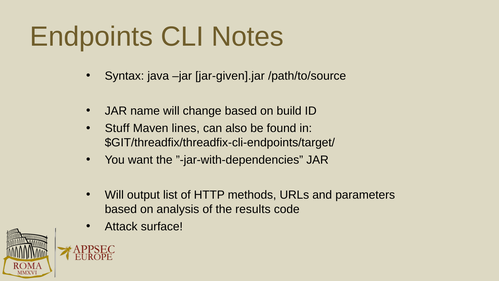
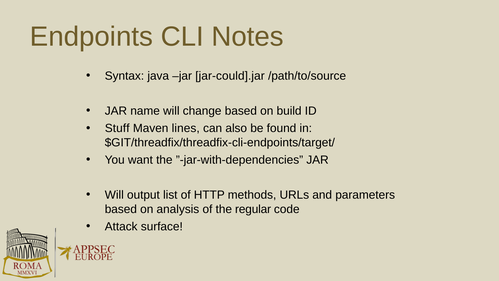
jar-given].jar: jar-given].jar -> jar-could].jar (230, 76)
results: results -> regular (253, 209)
